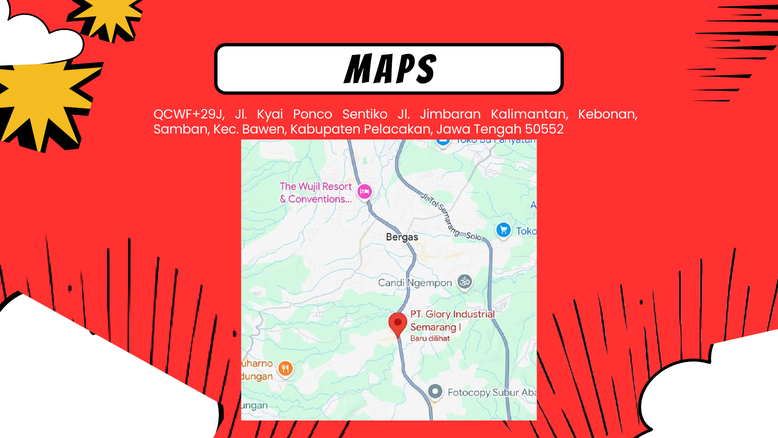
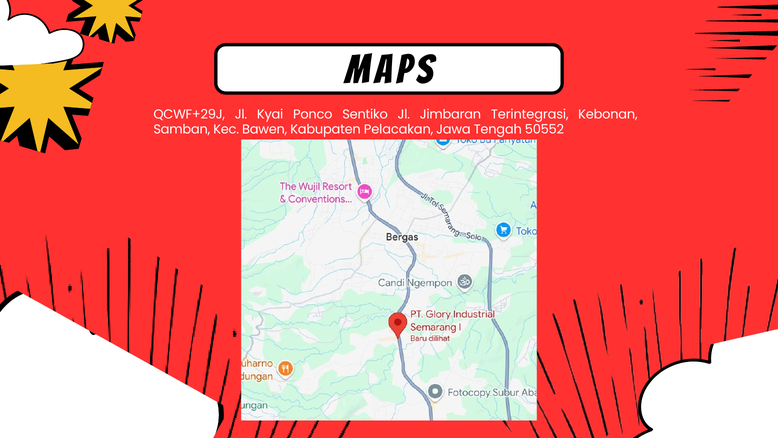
Kalimantan: Kalimantan -> Terintegrasi (530, 114)
